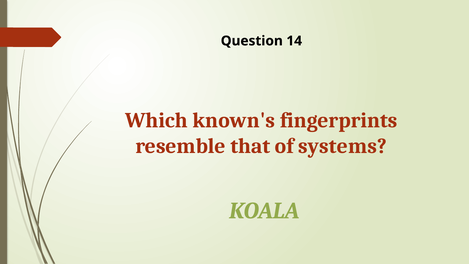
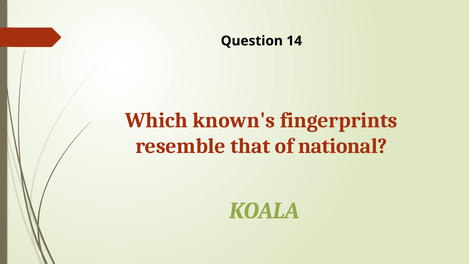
systems: systems -> national (343, 146)
